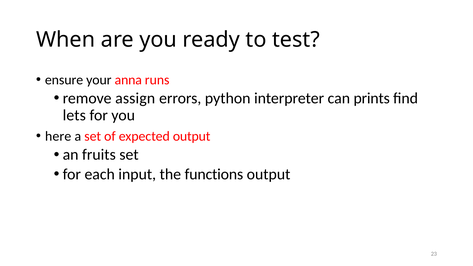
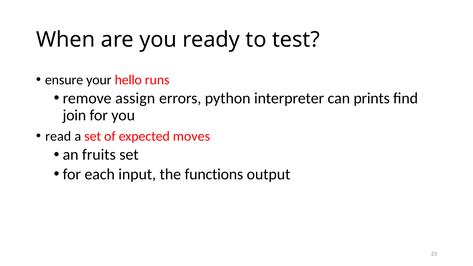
anna: anna -> hello (128, 80)
lets: lets -> join (74, 115)
here: here -> read (58, 136)
expected output: output -> moves (191, 136)
